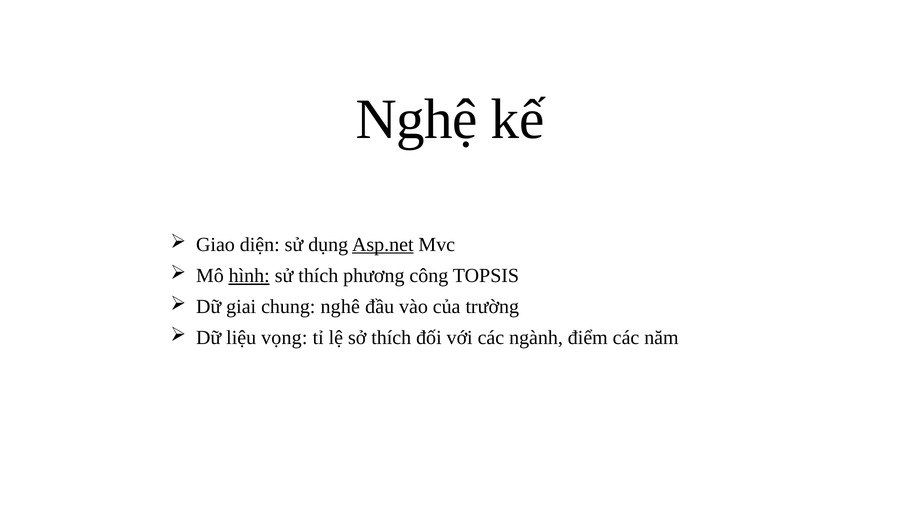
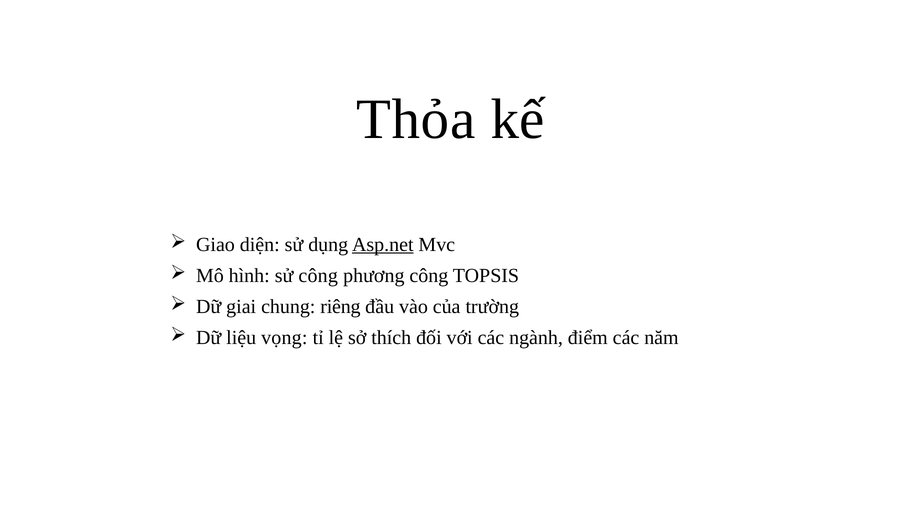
Nghệ: Nghệ -> Thỏa (416, 120)
hình underline: present -> none (249, 276)
sử thích: thích -> công (318, 276)
nghê: nghê -> riêng (340, 307)
